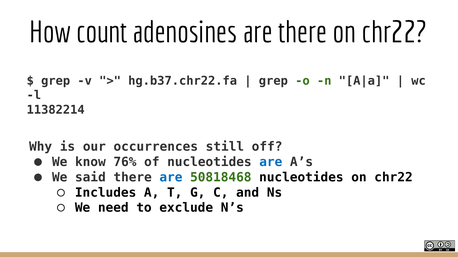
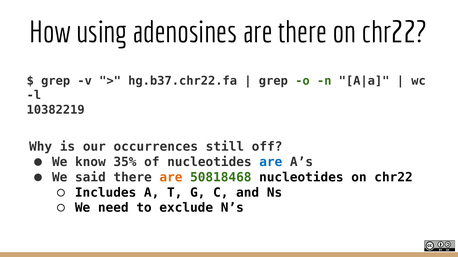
count: count -> using (102, 33)
11382214: 11382214 -> 10382219 (56, 110)
76%: 76% -> 35% (125, 162)
are colour: blue -> orange (171, 178)
